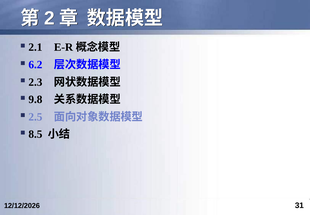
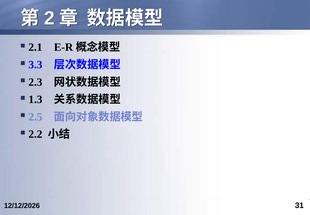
6.2: 6.2 -> 3.3 (35, 65)
9.8: 9.8 -> 1.3 (35, 99)
8.5: 8.5 -> 2.2 (35, 134)
